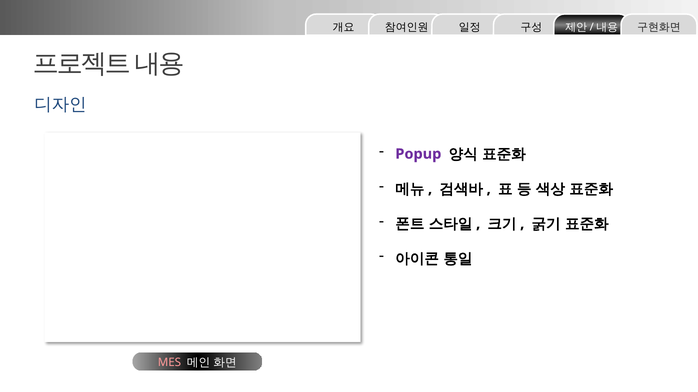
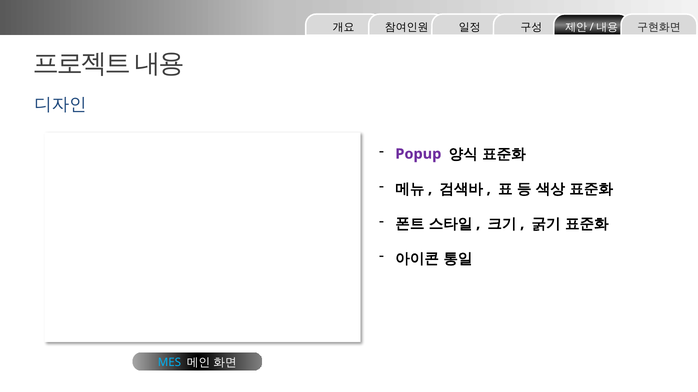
MES colour: pink -> light blue (169, 363)
